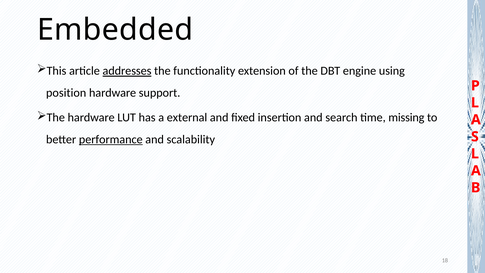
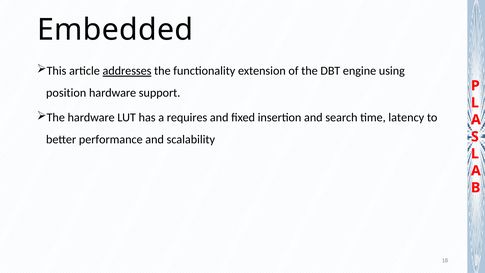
external: external -> requires (187, 118)
missing: missing -> latency (406, 118)
performance underline: present -> none (111, 139)
